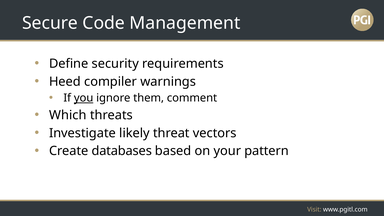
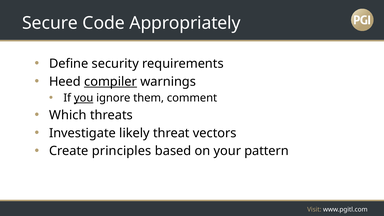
Management: Management -> Appropriately (185, 23)
compiler underline: none -> present (111, 82)
databases: databases -> principles (122, 151)
